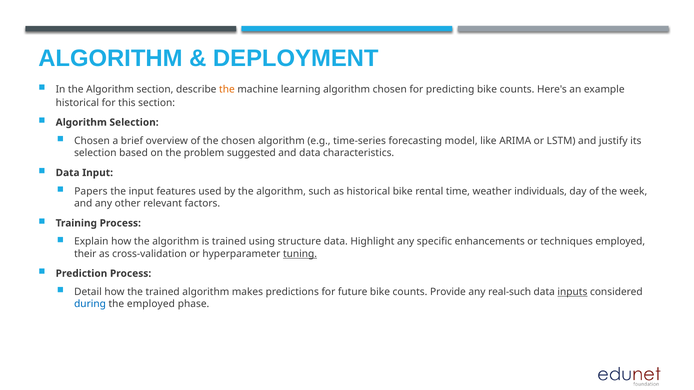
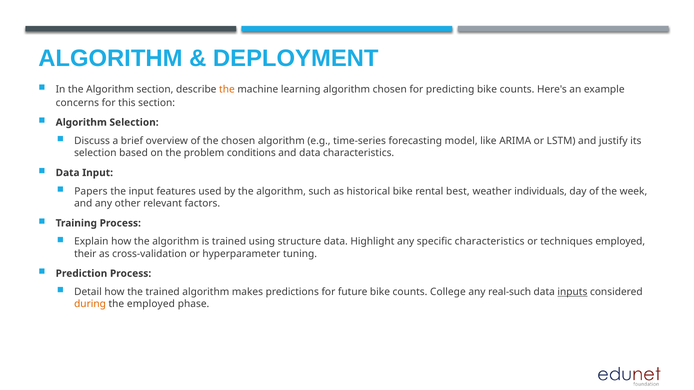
historical: historical -> concerns (77, 103)
Chosen: Chosen -> Discuss (92, 141)
suggested: suggested -> conditions (251, 153)
time: time -> best (458, 191)
specific enhancements: enhancements -> characteristics (490, 242)
tuning underline: present -> none (300, 254)
Provide: Provide -> College (448, 292)
during colour: blue -> orange (90, 304)
